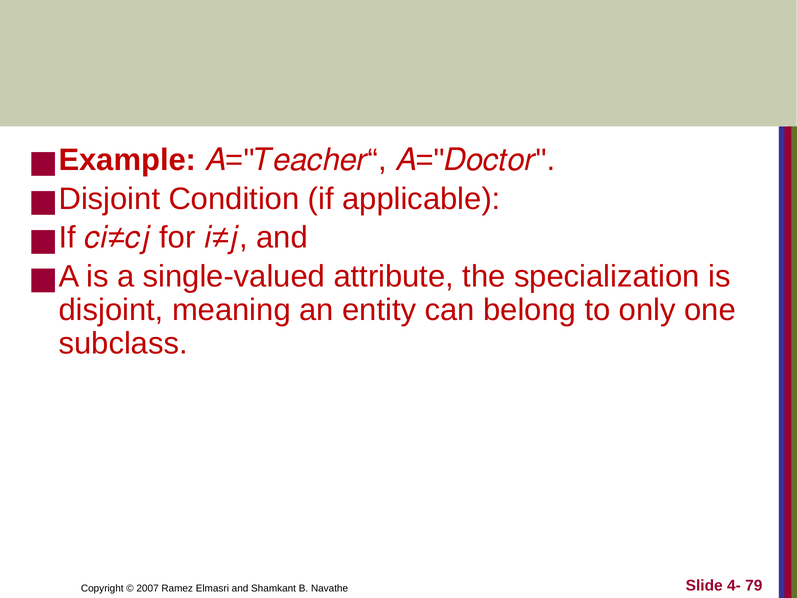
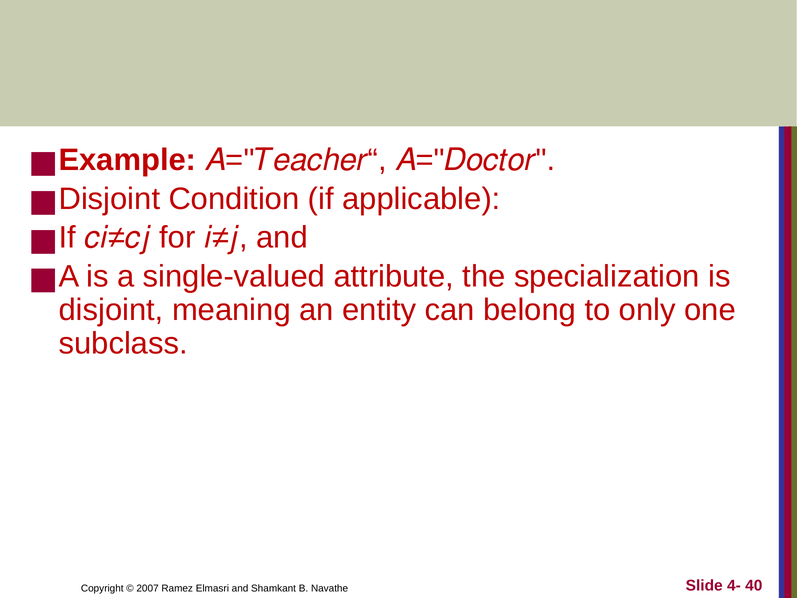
79: 79 -> 40 (754, 586)
